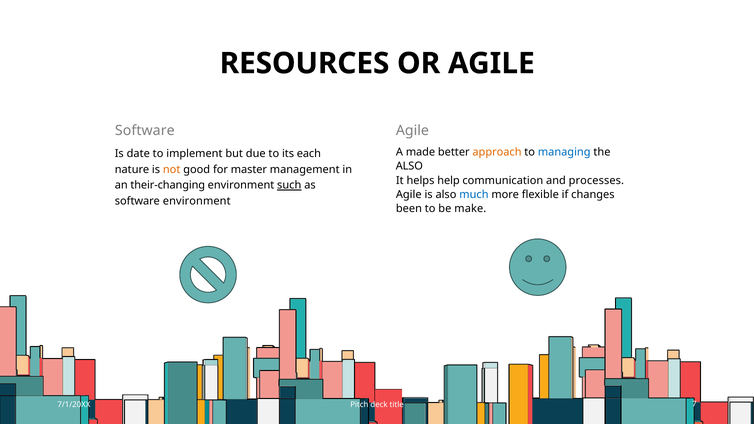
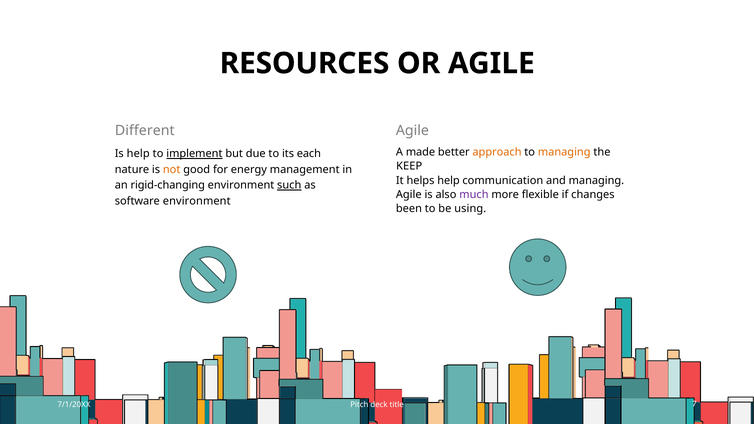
Software: Software -> Different (145, 130)
managing colour: blue -> orange (564, 152)
Is date: date -> help (138, 154)
implement underline: none -> present (194, 154)
ALSO: ALSO -> KEEP (409, 166)
master: master -> energy (249, 170)
and processes: processes -> managing (596, 180)
their-changing: their-changing -> rigid-changing (168, 185)
much colour: blue -> purple (474, 195)
make: make -> using (470, 209)
